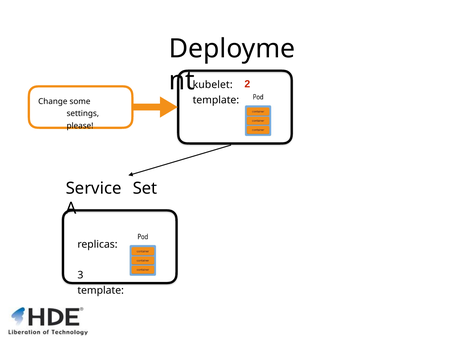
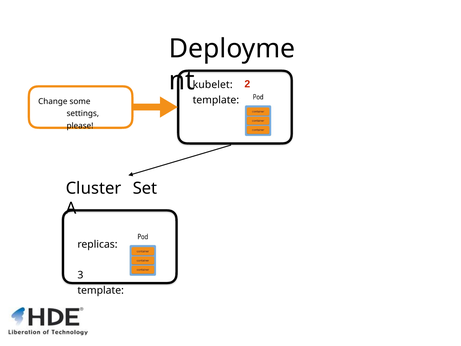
Service: Service -> Cluster (94, 188)
